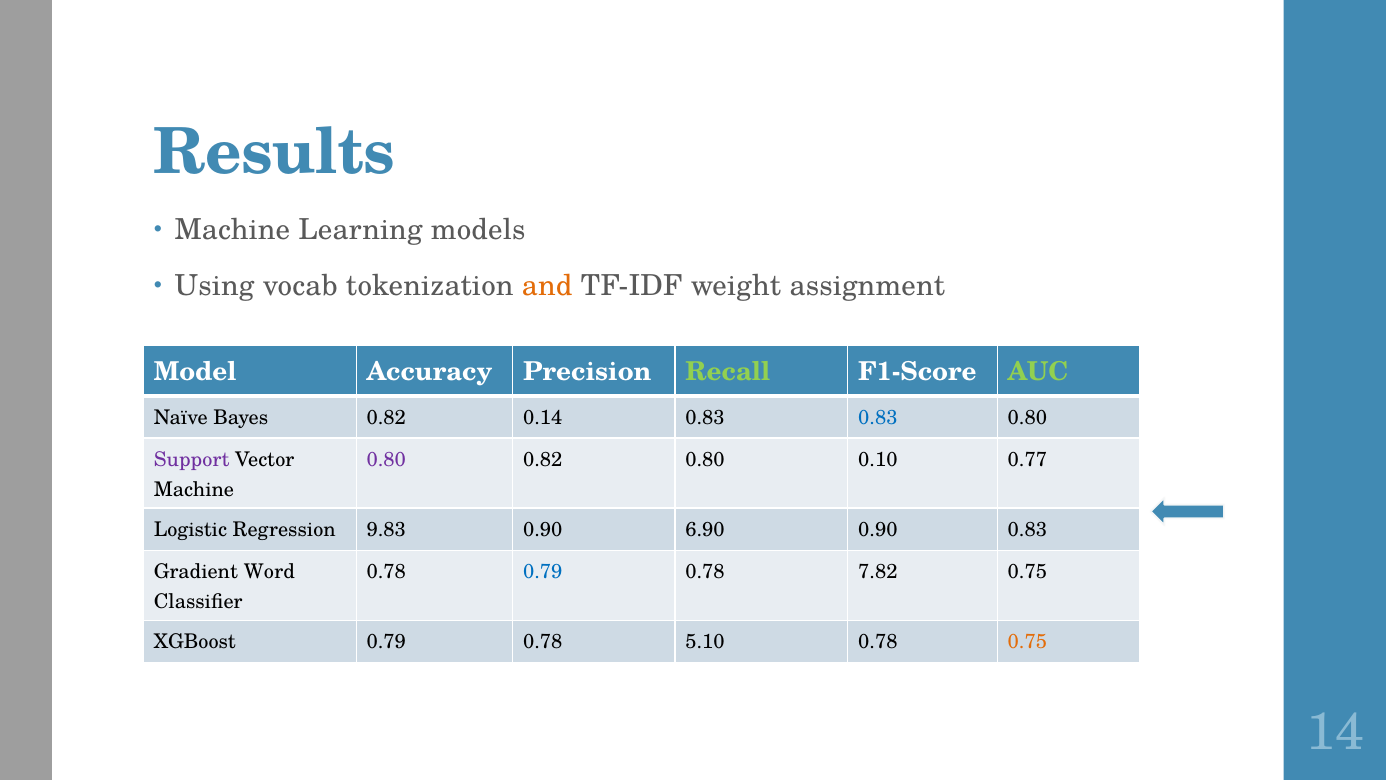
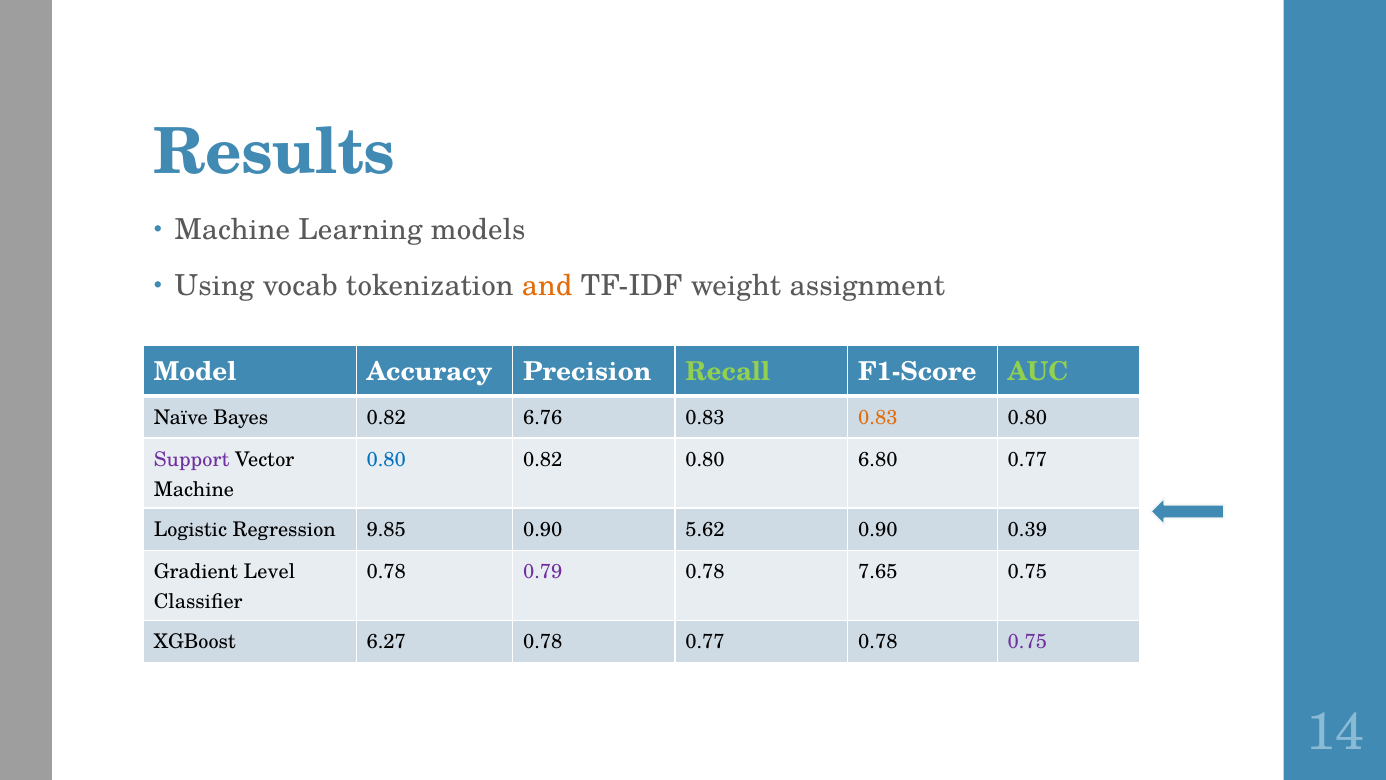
0.14: 0.14 -> 6.76 (543, 417)
0.83 colour: blue -> orange (878, 417)
0.80 colour: purple -> blue (386, 459)
0.10: 0.10 -> 6.80 (878, 459)
9.83: 9.83 -> 9.85 (386, 529)
6.90: 6.90 -> 5.62 (705, 529)
0.90 0.83: 0.83 -> 0.39 (1027, 529)
Word: Word -> Level (269, 572)
0.79 colour: blue -> purple (543, 572)
7.82: 7.82 -> 7.65 (878, 572)
XGBoost 0.79: 0.79 -> 6.27 (386, 642)
0.78 5.10: 5.10 -> 0.77 (705, 642)
0.75 colour: orange -> purple (1027, 642)
